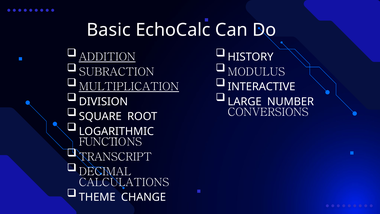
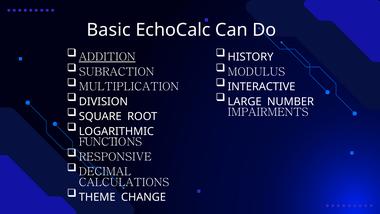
MULTIPLICATION underline: present -> none (129, 87)
CONVERSIONS: CONVERSIONS -> IMPAIRMENTS (268, 112)
TRANSCRIPT: TRANSCRIPT -> RESPONSIVE (115, 157)
